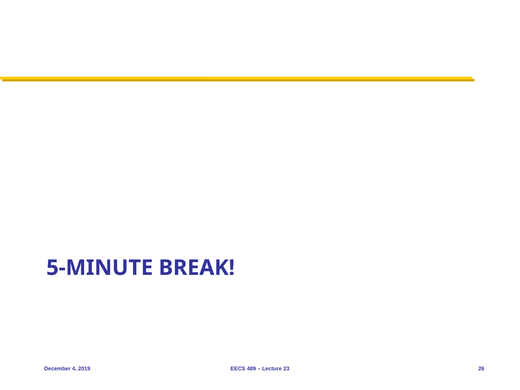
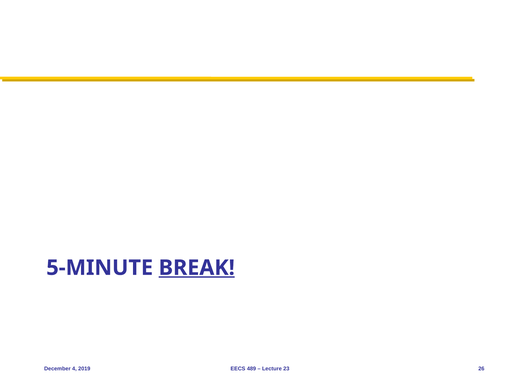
BREAK underline: none -> present (197, 268)
